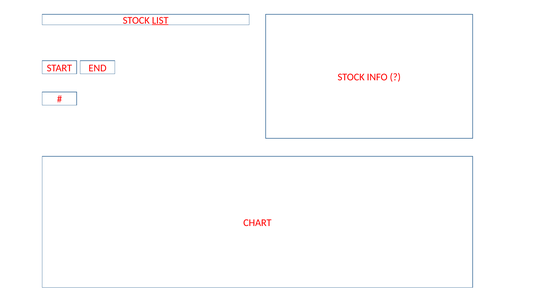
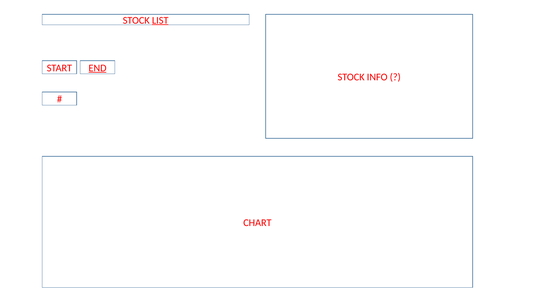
END underline: none -> present (98, 68)
